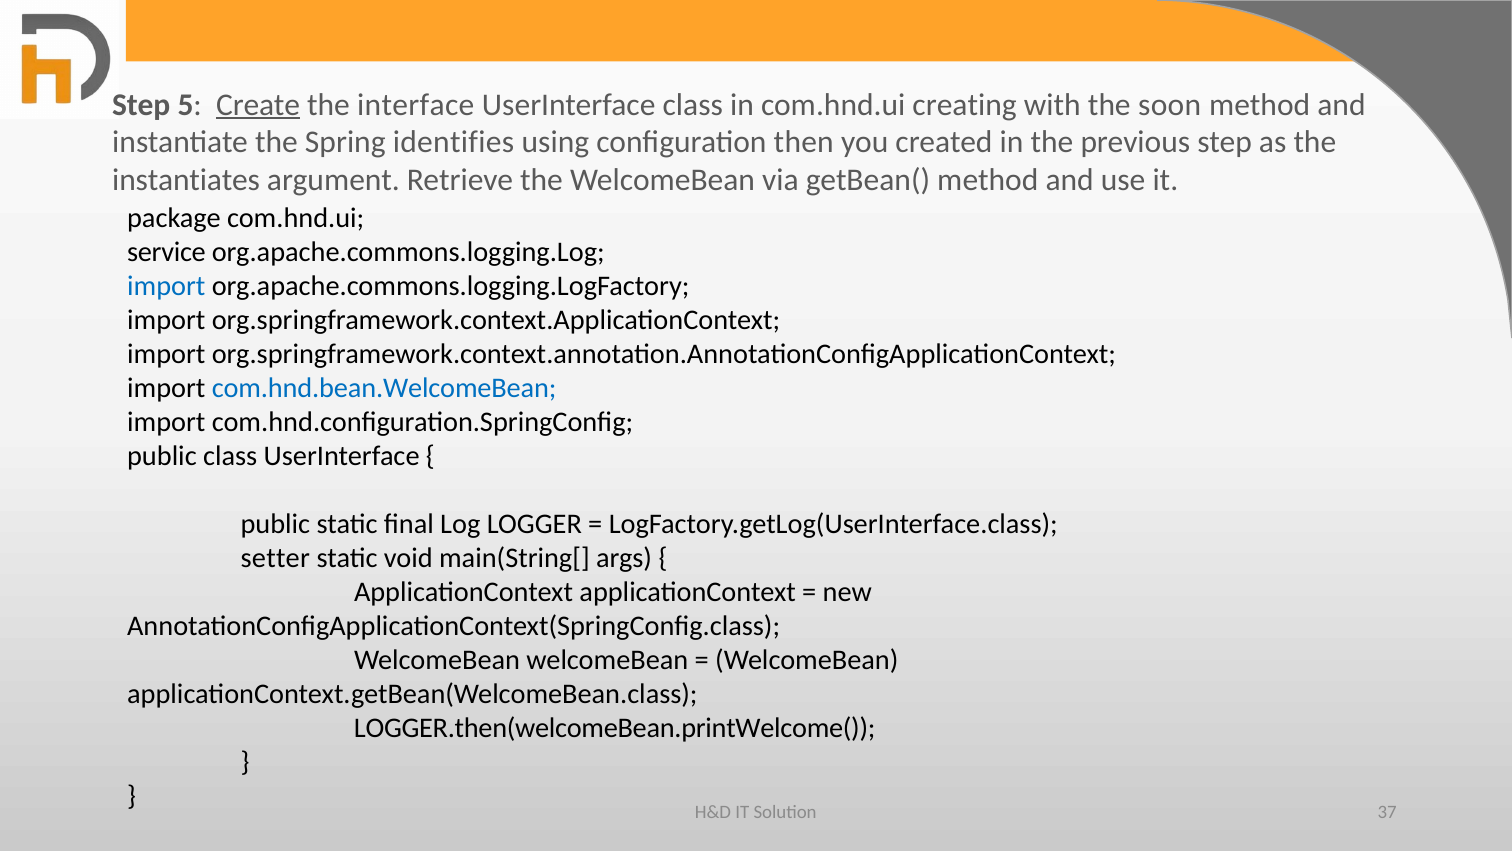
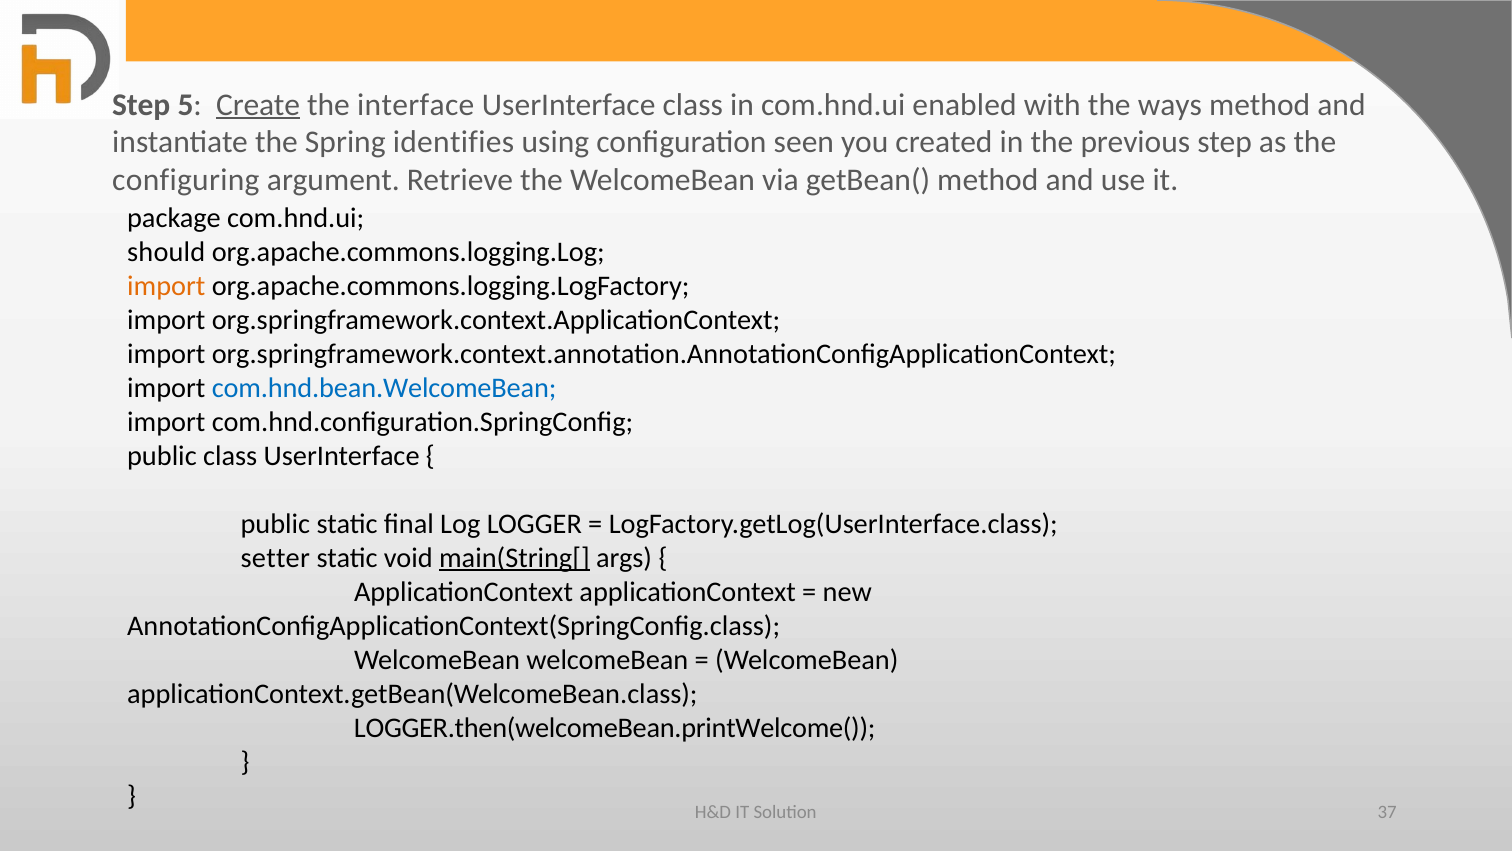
creating: creating -> enabled (965, 105)
soon: soon -> ways (1170, 105)
then: then -> seen (804, 142)
instantiates: instantiates -> configuring (186, 180)
service: service -> should (166, 252)
import colour: blue -> orange (166, 286)
main(String[ underline: none -> present (514, 558)
